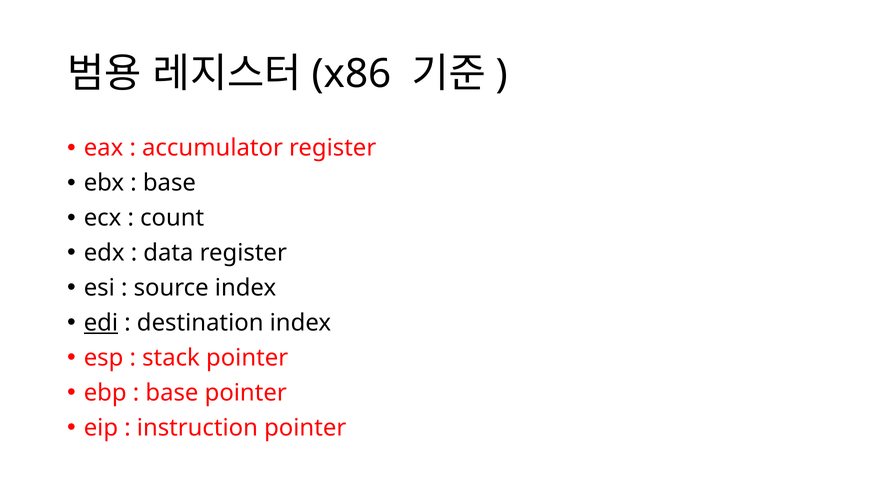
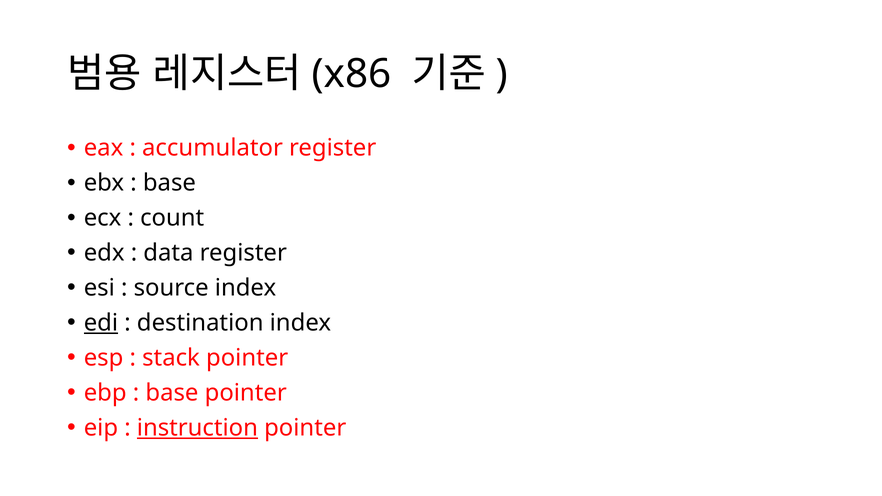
instruction underline: none -> present (197, 428)
